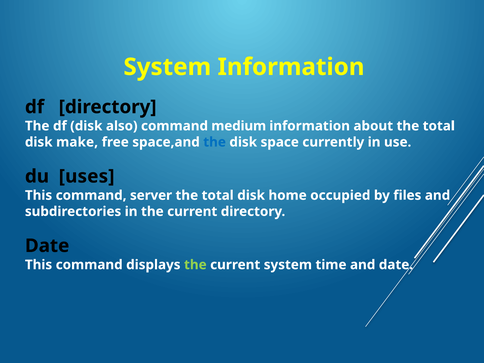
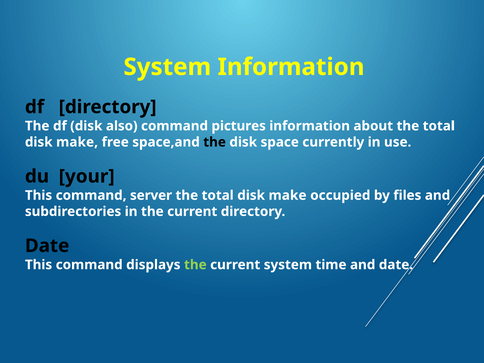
medium: medium -> pictures (239, 126)
the colour: blue -> black (215, 142)
uses: uses -> your (87, 176)
home: home -> make (288, 195)
